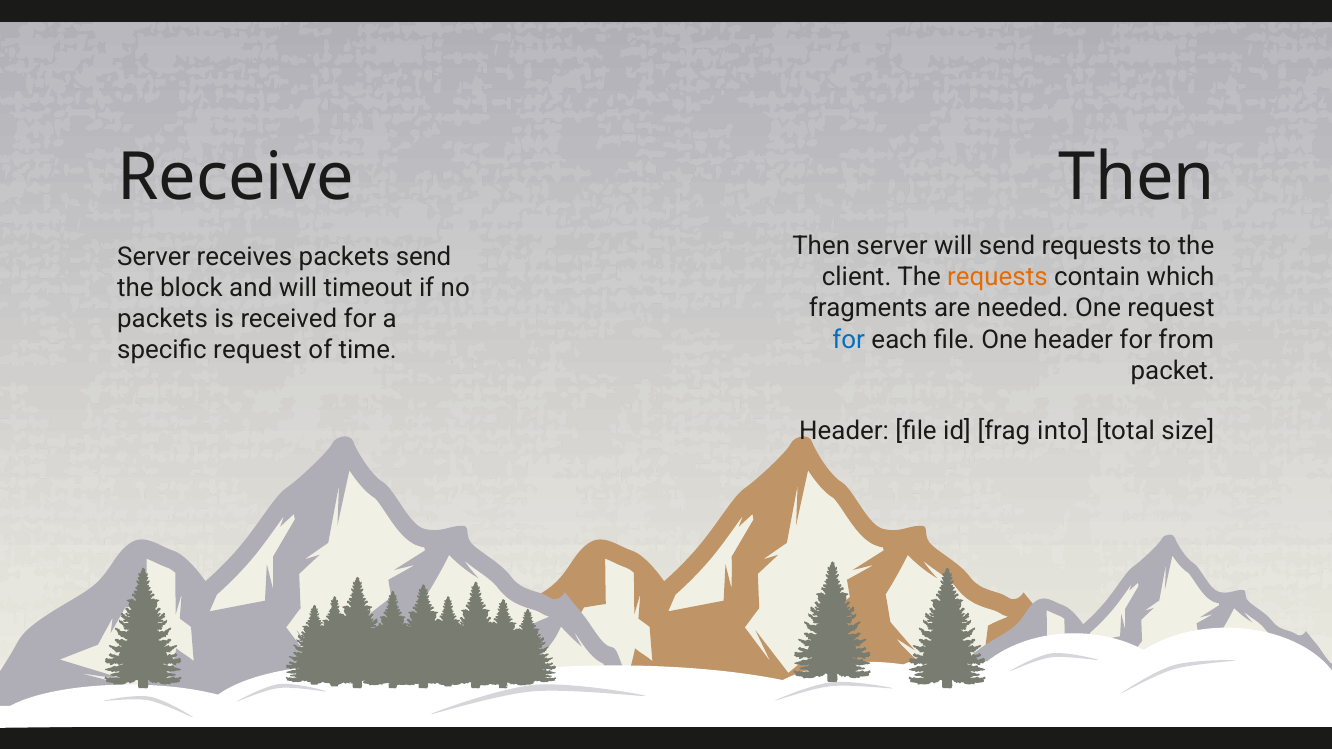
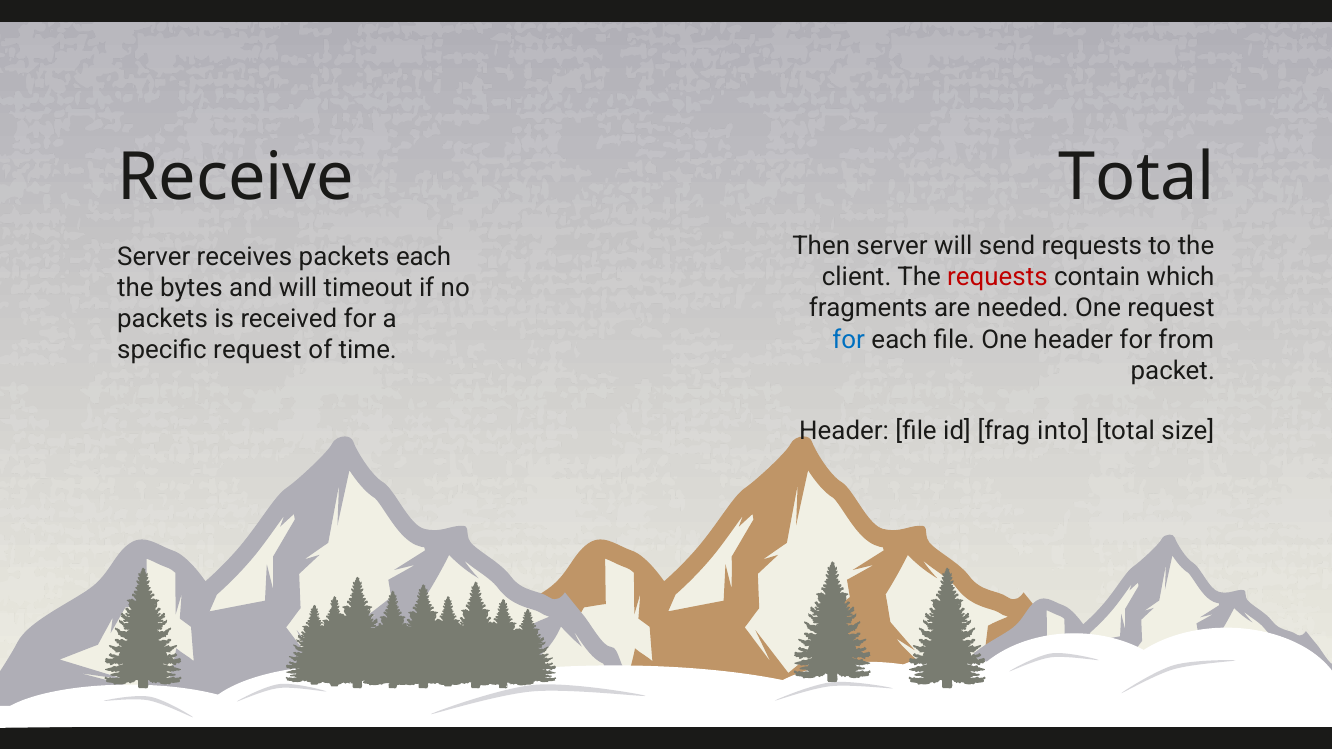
Then: Then -> Total (1137, 178)
packets send: send -> each (424, 257)
requests colour: orange -> red (997, 277)
block: block -> bytes (191, 288)
